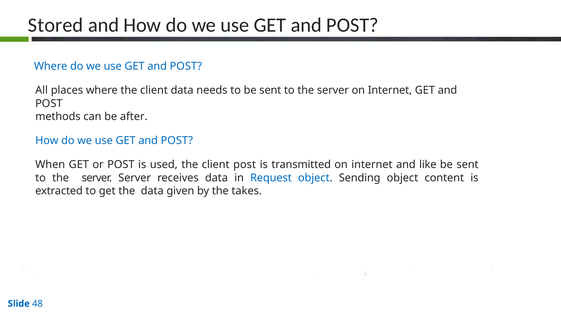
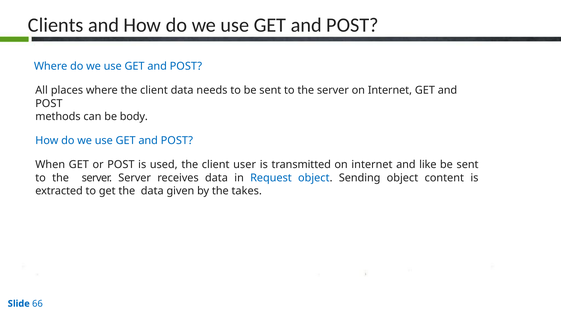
Stored: Stored -> Clients (56, 25)
after: after -> body (134, 117)
client post: post -> user (245, 164)
48: 48 -> 66 (37, 303)
